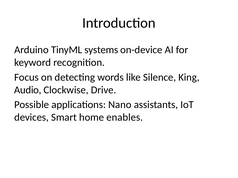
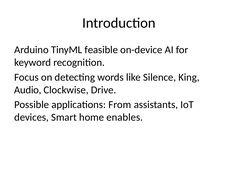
systems: systems -> feasible (101, 50)
Nano: Nano -> From (120, 105)
